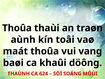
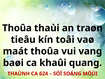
aùnh: aùnh -> tieâu (23, 40)
döông: döông -> quang (85, 63)
